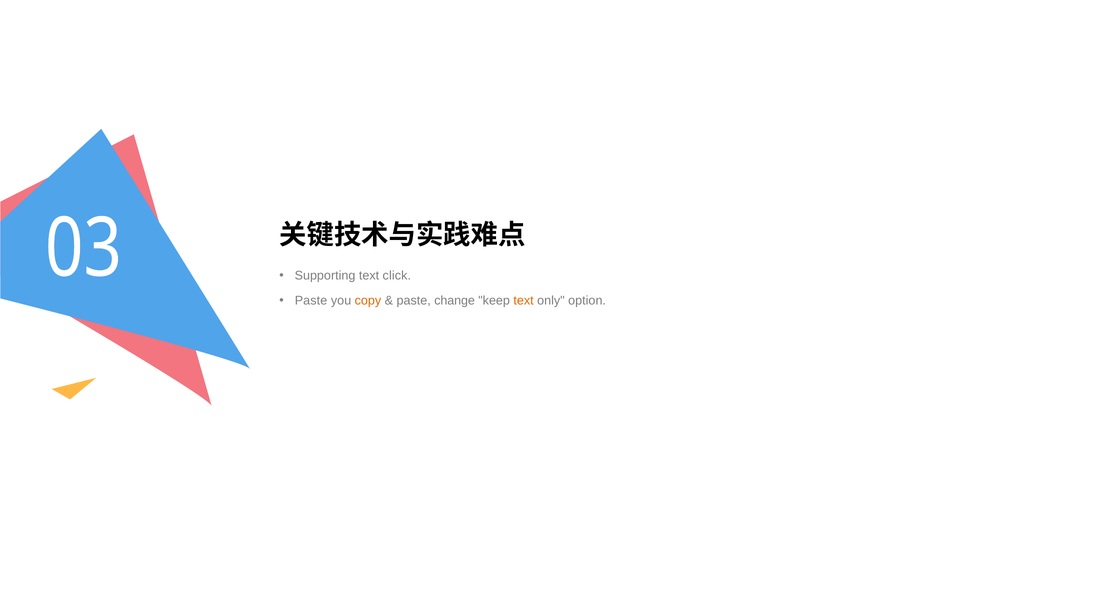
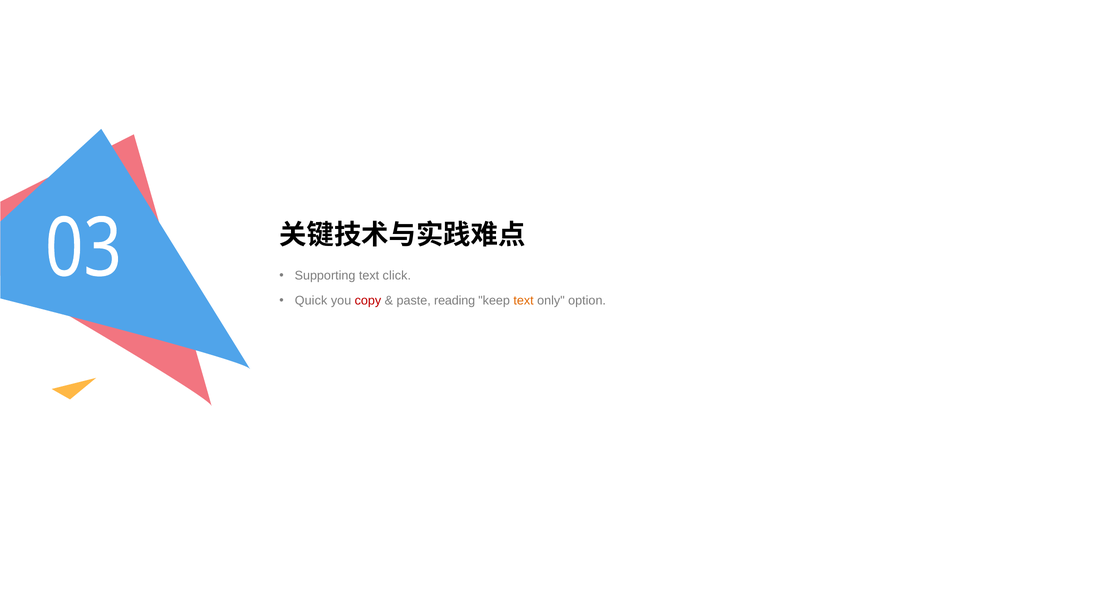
Paste: Paste -> Quick (311, 300)
copy colour: orange -> red (368, 300)
change: change -> reading (455, 300)
